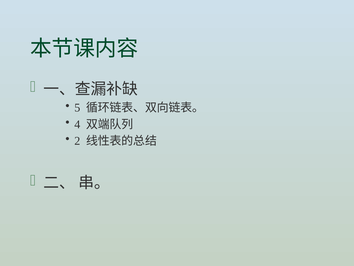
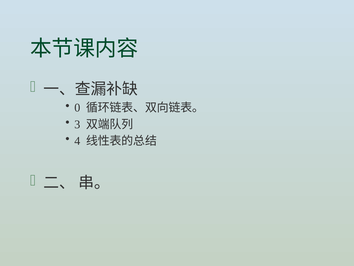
5: 5 -> 0 (77, 108)
4: 4 -> 3 (77, 124)
2: 2 -> 4 (77, 141)
